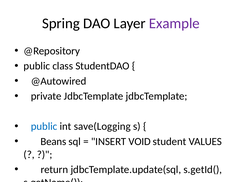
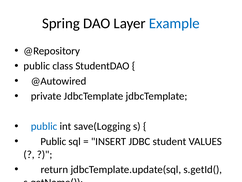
Example colour: purple -> blue (174, 23)
Beans: Beans -> Public (53, 141)
VOID: VOID -> JDBC (139, 141)
